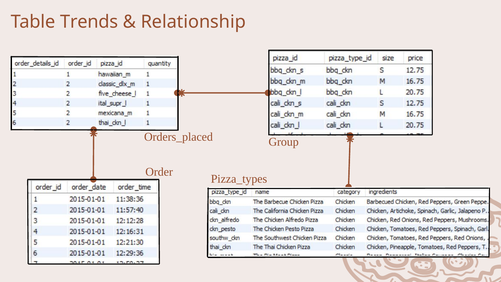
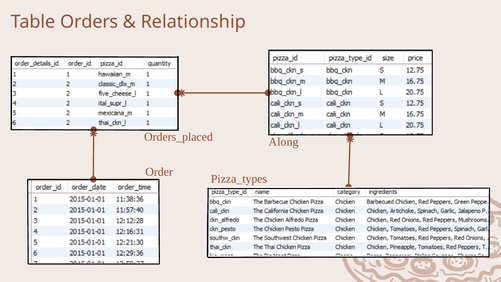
Trends: Trends -> Orders (89, 22)
Group: Group -> Along (284, 142)
